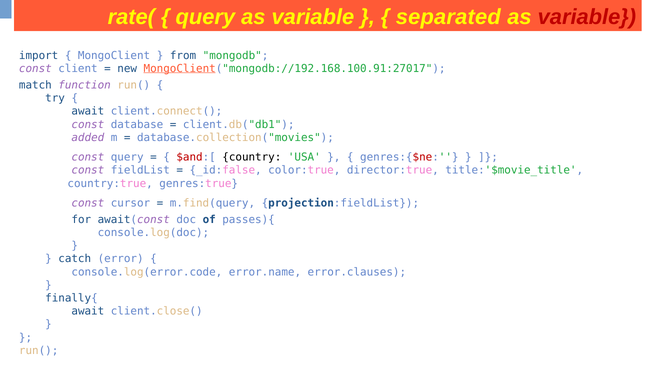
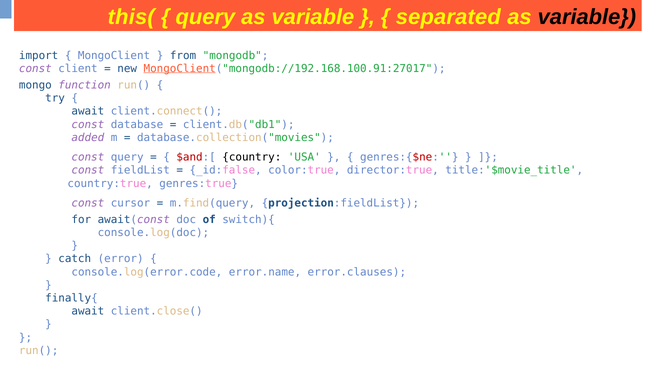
rate(: rate( -> this( (131, 17)
variable colour: red -> black (587, 17)
match: match -> mongo (35, 85)
passes){: passes){ -> switch){ (249, 219)
